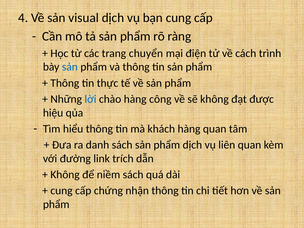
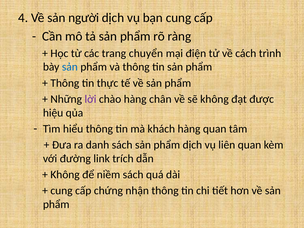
visual: visual -> người (84, 18)
lời colour: blue -> purple (90, 99)
công: công -> chân (160, 99)
